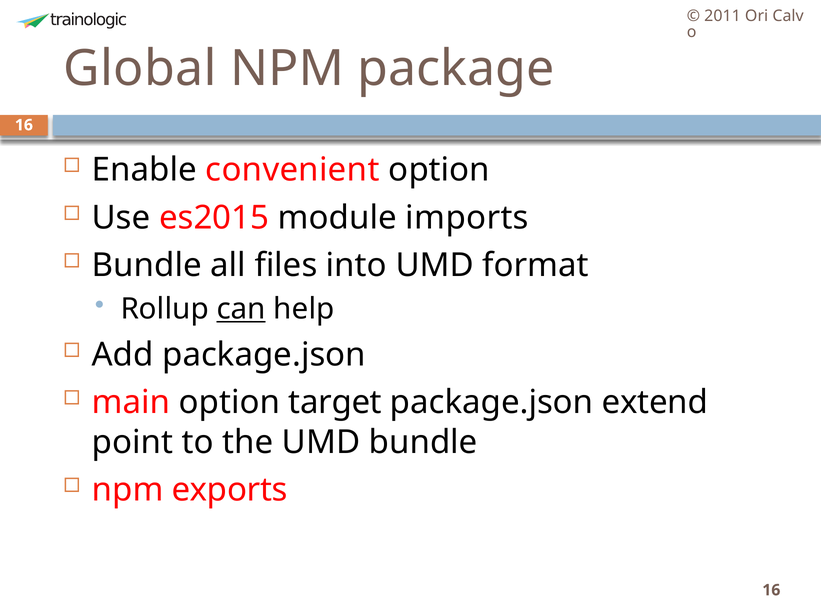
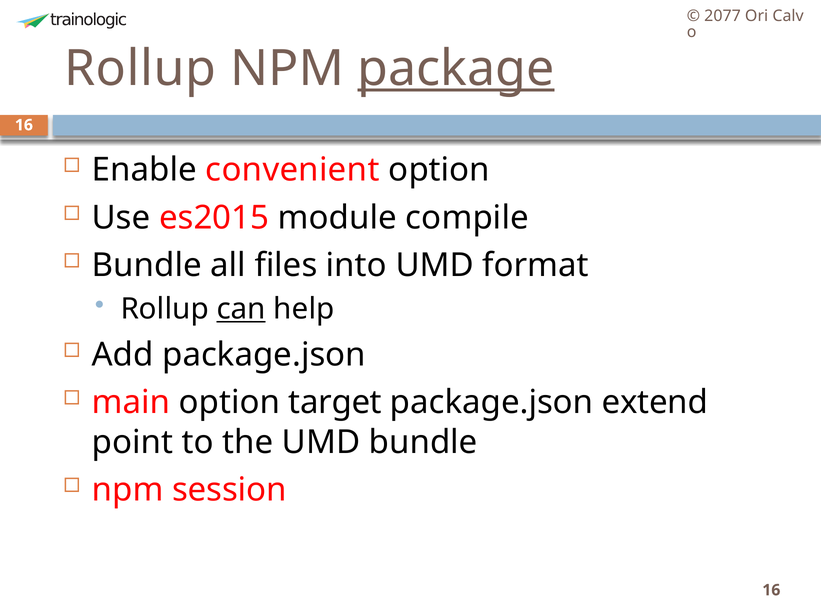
2011: 2011 -> 2077 (723, 16)
Global: Global -> Rollup (140, 68)
package underline: none -> present (456, 68)
imports: imports -> compile (467, 218)
exports: exports -> session (229, 490)
